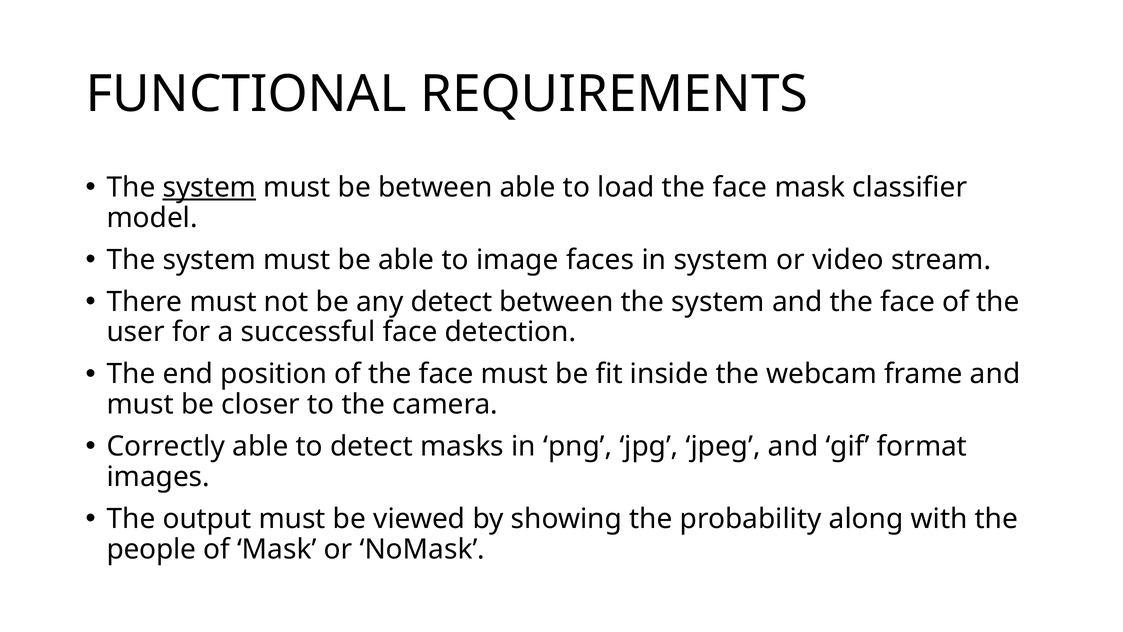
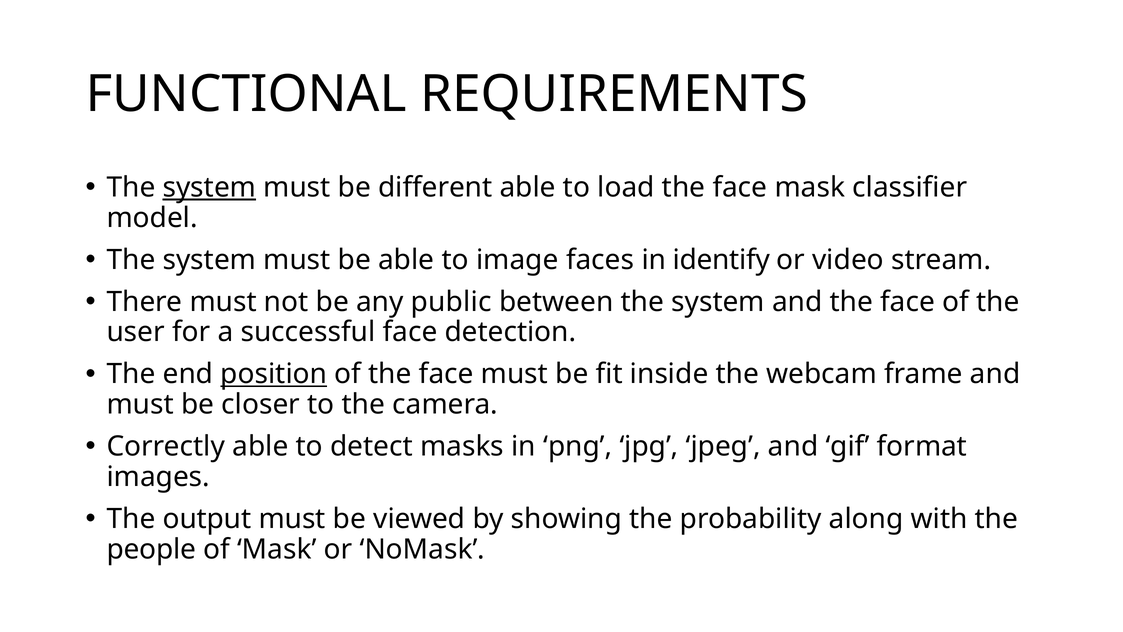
be between: between -> different (435, 187)
in system: system -> identify (721, 260)
any detect: detect -> public (451, 302)
position underline: none -> present (274, 374)
